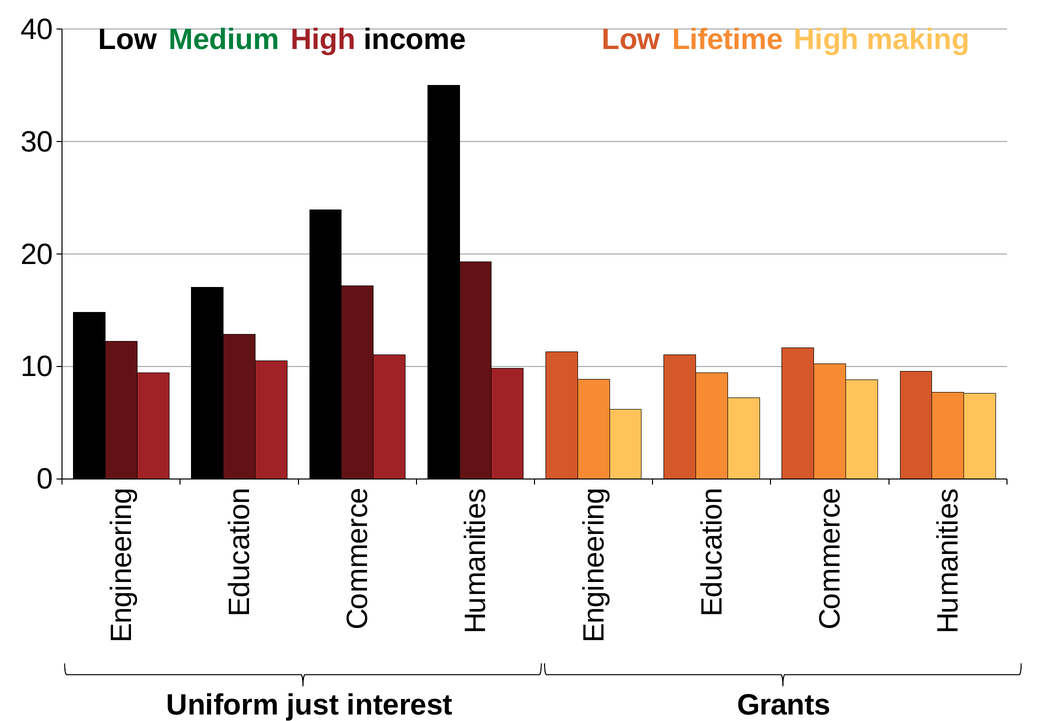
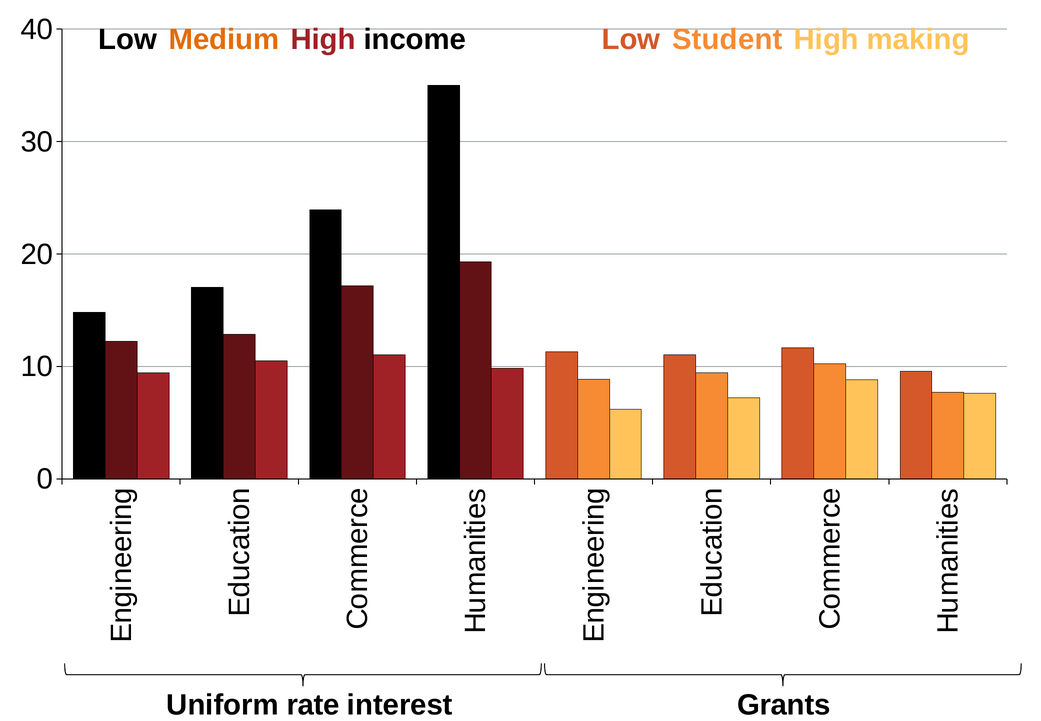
Medium colour: green -> orange (224, 39)
Lifetime: Lifetime -> Student (727, 39)
just: just -> rate (313, 705)
